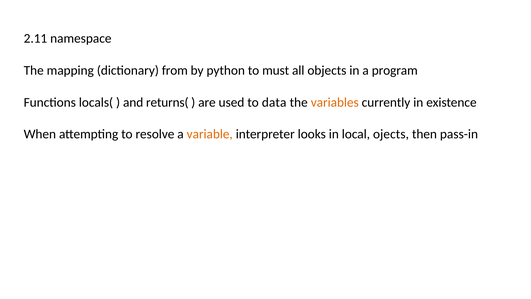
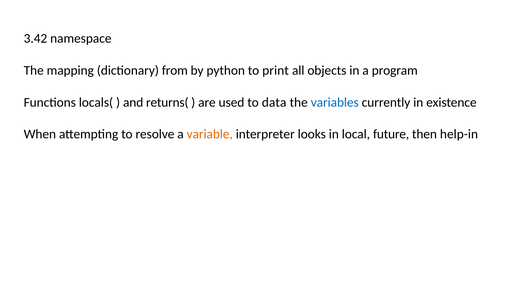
2.11: 2.11 -> 3.42 (35, 39)
must: must -> print (276, 70)
variables colour: orange -> blue (335, 102)
ojects: ojects -> future (391, 134)
pass-in: pass-in -> help-in (459, 134)
